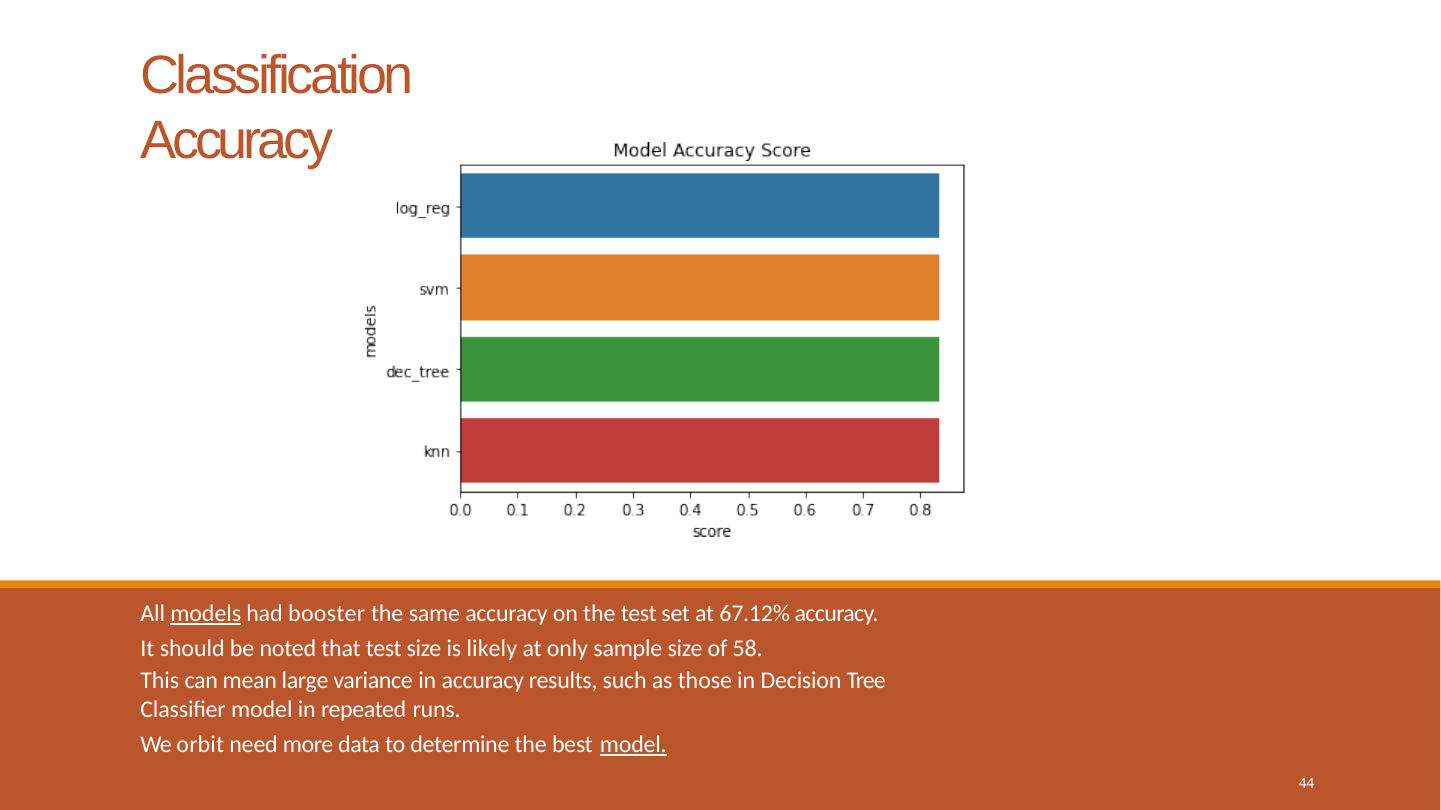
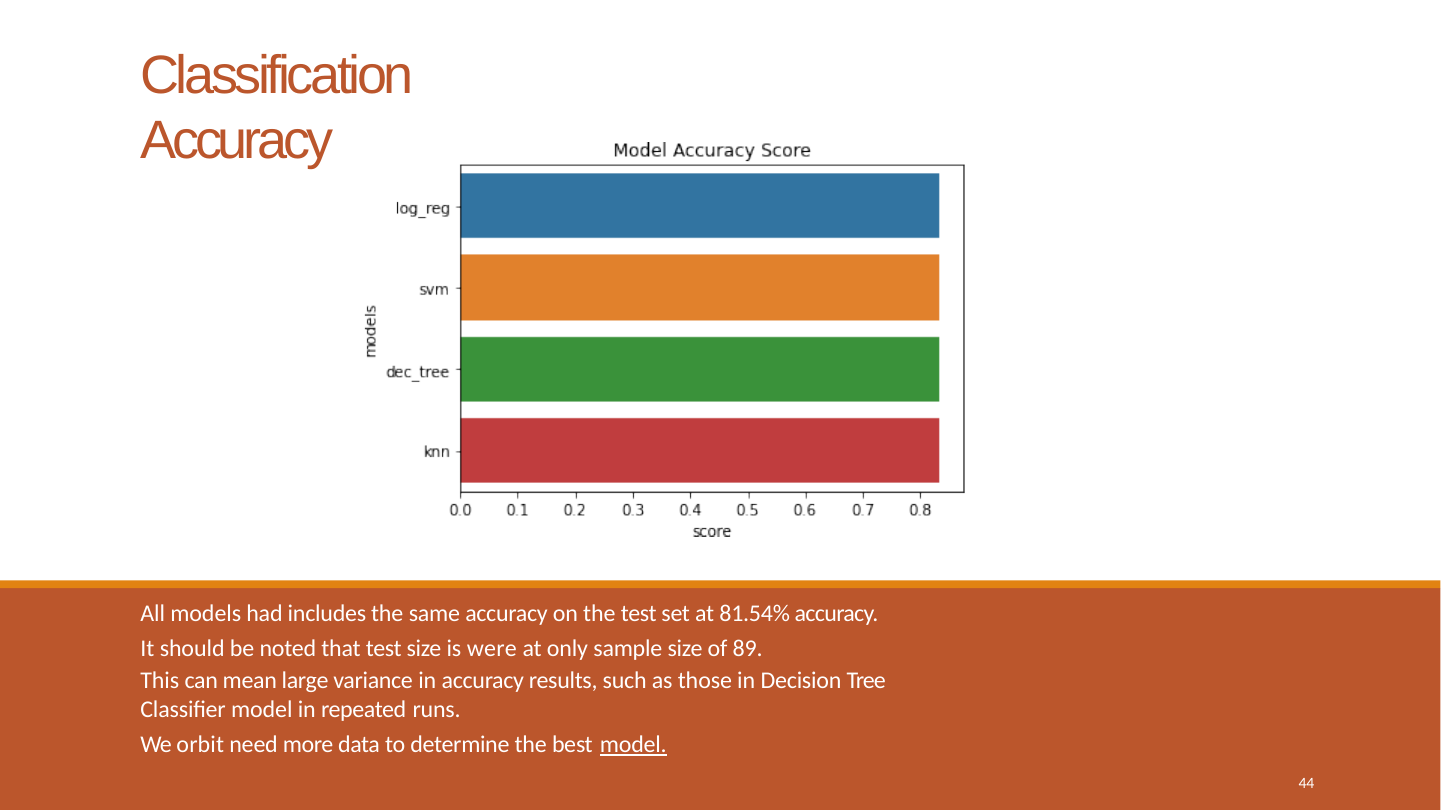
models underline: present -> none (206, 614)
booster: booster -> includes (327, 614)
67.12%: 67.12% -> 81.54% (755, 614)
likely: likely -> were (492, 649)
58: 58 -> 89 (748, 649)
